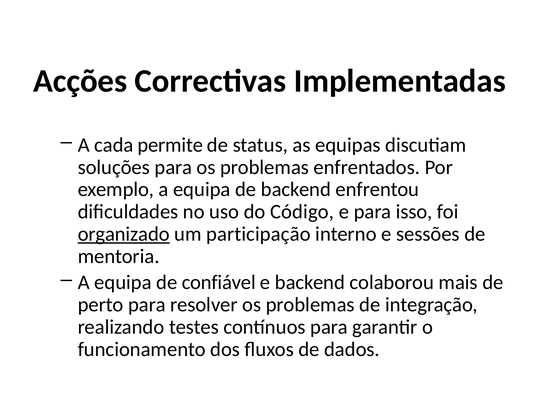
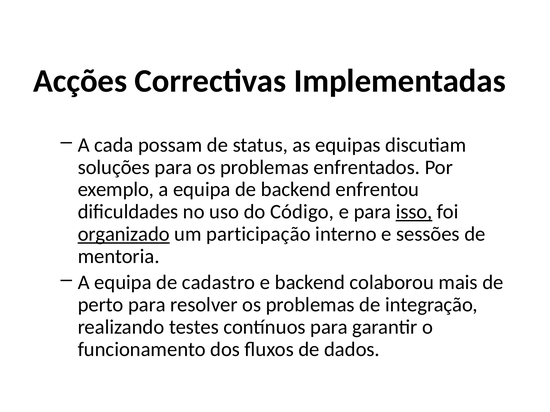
permite: permite -> possam (170, 145)
isso underline: none -> present (414, 212)
confiável: confiável -> cadastro (219, 283)
